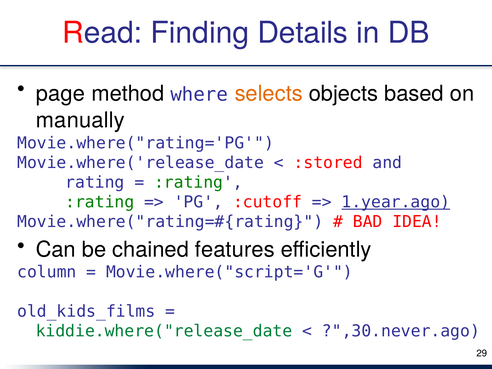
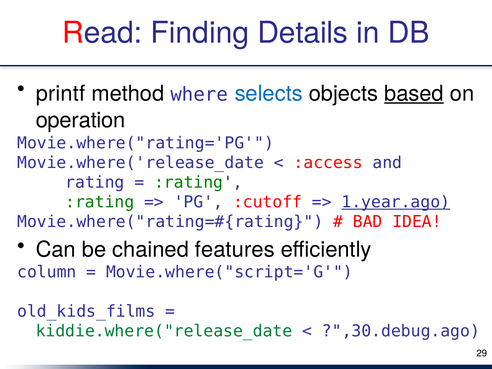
page: page -> printf (60, 94)
selects colour: orange -> blue (269, 94)
based underline: none -> present (414, 94)
manually: manually -> operation (81, 120)
:stored: :stored -> :access (328, 163)
?",30.never.ago: ?",30.never.ago -> ?",30.debug.ago (401, 331)
